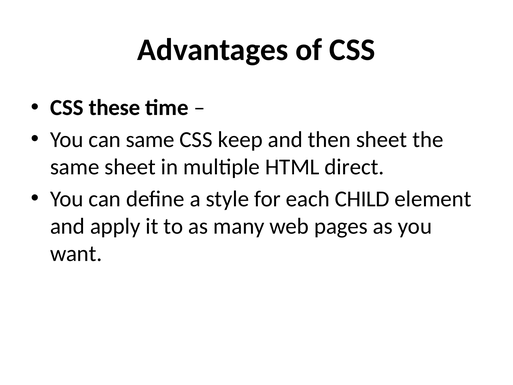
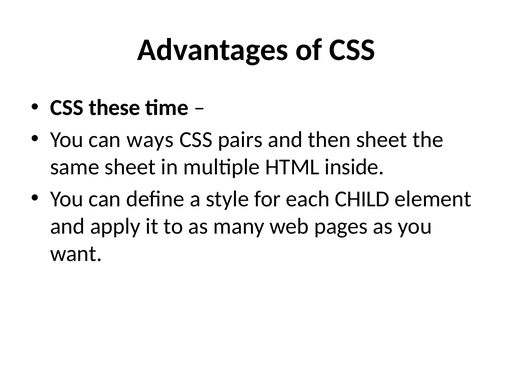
can same: same -> ways (150, 140)
keep: keep -> pairs (240, 140)
direct: direct -> inside (354, 167)
